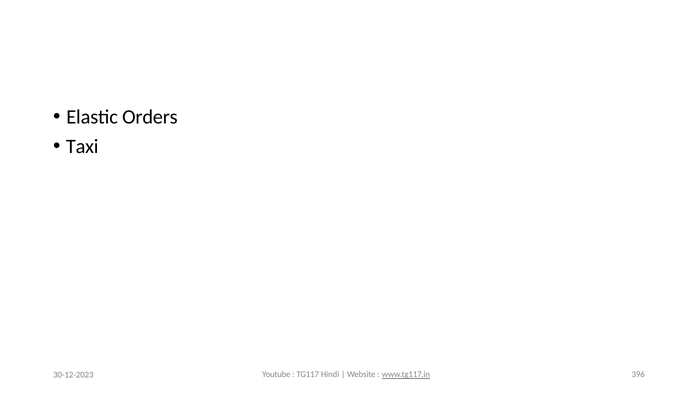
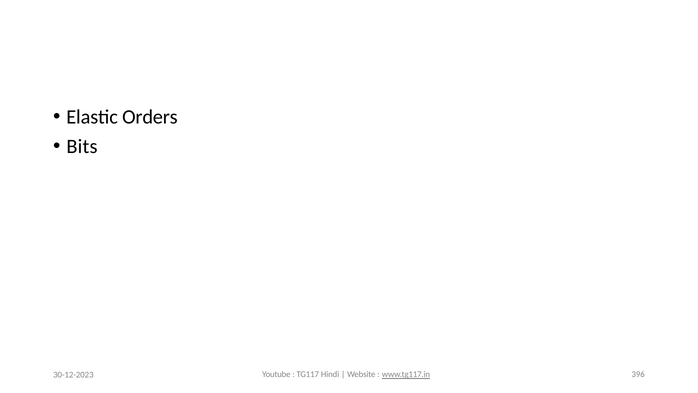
Taxi: Taxi -> Bits (82, 146)
